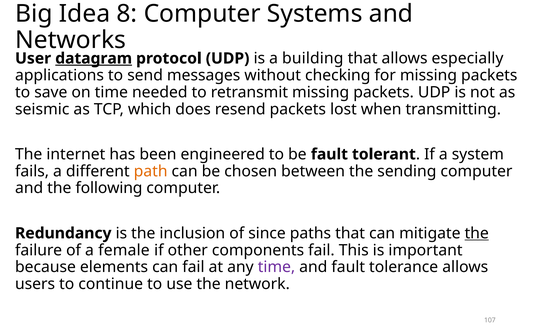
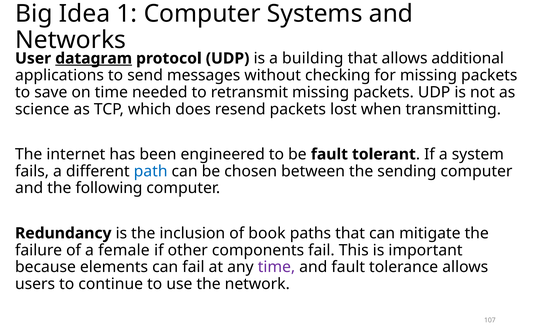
8: 8 -> 1 (127, 14)
especially: especially -> additional (468, 58)
seismic: seismic -> science (42, 109)
path colour: orange -> blue (151, 171)
since: since -> book (267, 233)
the underline: present -> none (477, 233)
